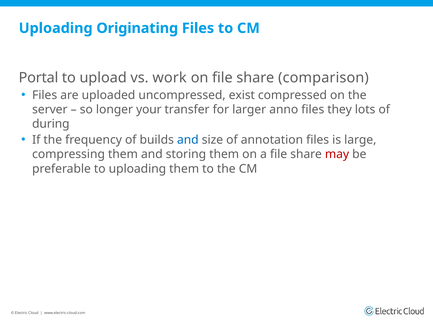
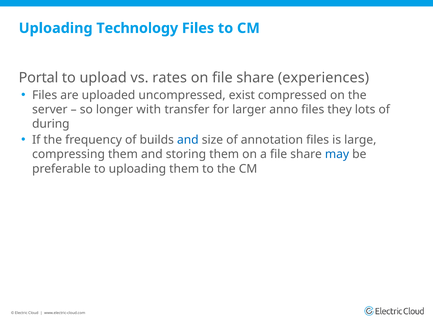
Originating: Originating -> Technology (137, 28)
work: work -> rates (170, 78)
comparison: comparison -> experiences (324, 78)
your: your -> with (149, 110)
may colour: red -> blue (337, 155)
